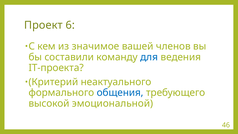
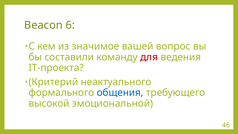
Проект: Проект -> Beacon (43, 25)
членов: членов -> вопрос (173, 46)
для colour: blue -> red (149, 57)
